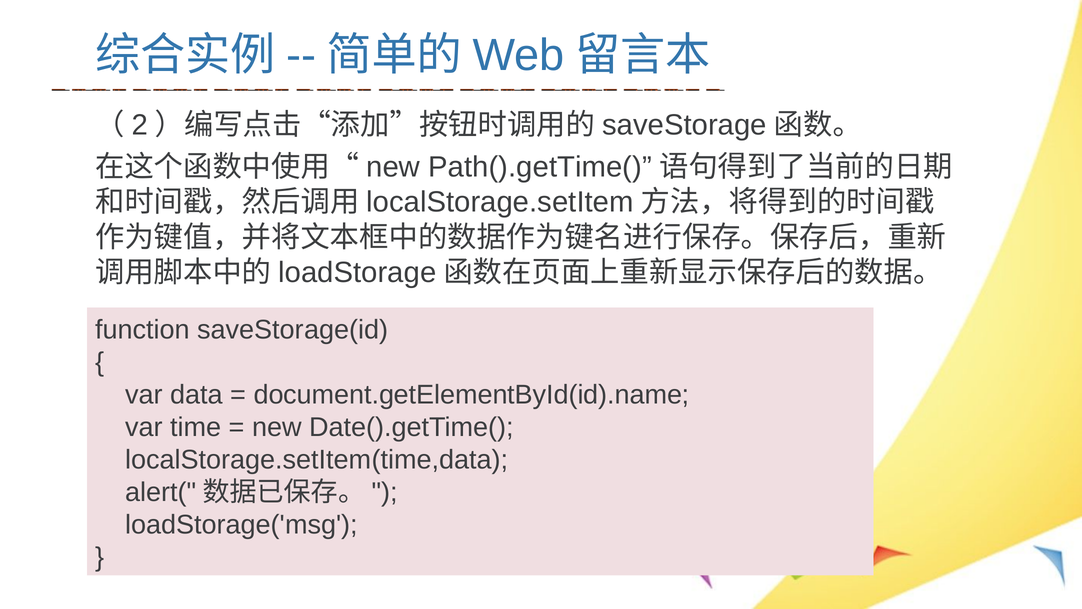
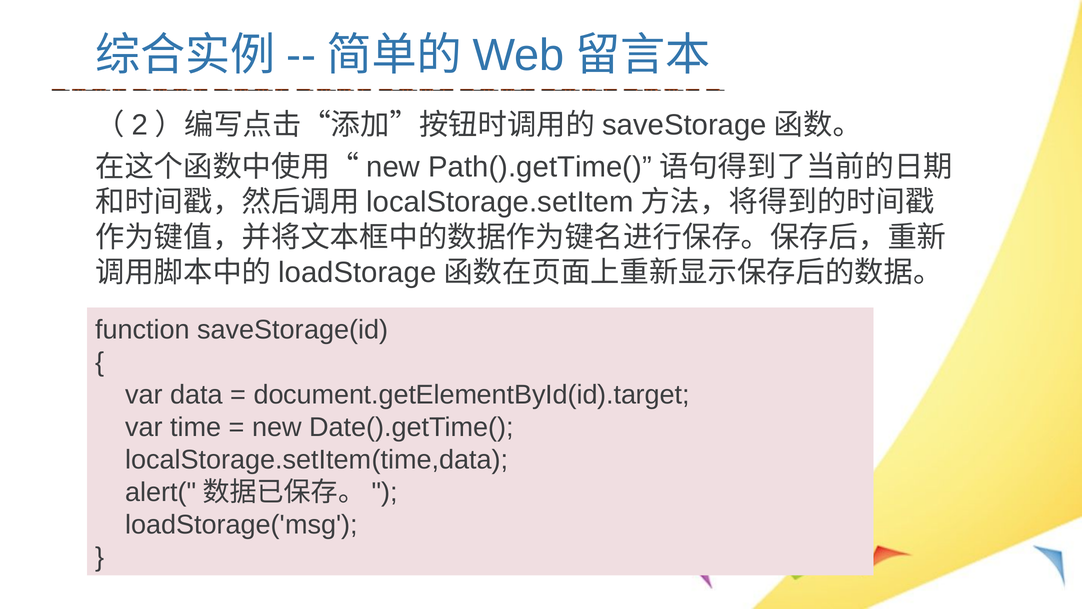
document.getElementById(id).name: document.getElementById(id).name -> document.getElementById(id).target (472, 394)
